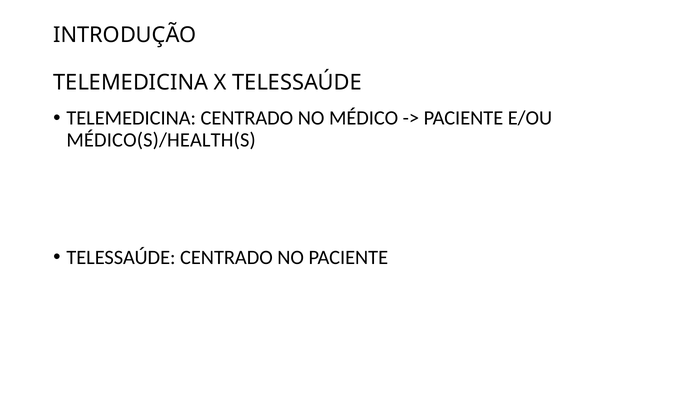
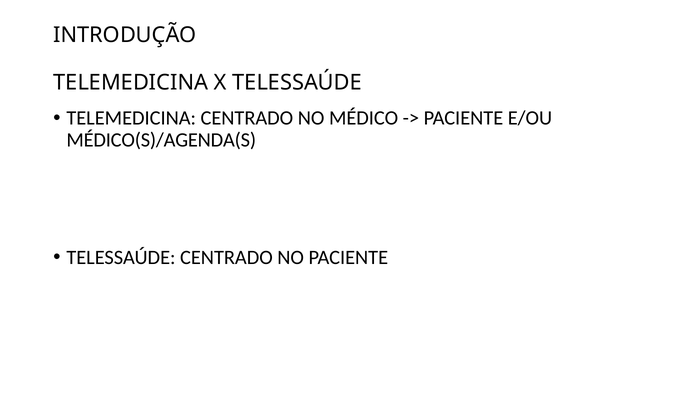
MÉDICO(S)/HEALTH(S: MÉDICO(S)/HEALTH(S -> MÉDICO(S)/AGENDA(S (161, 140)
